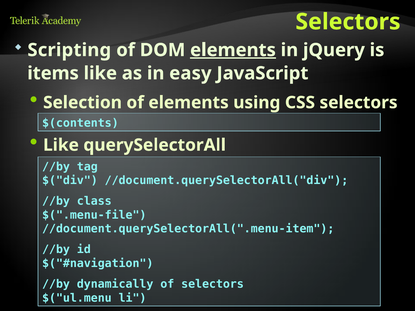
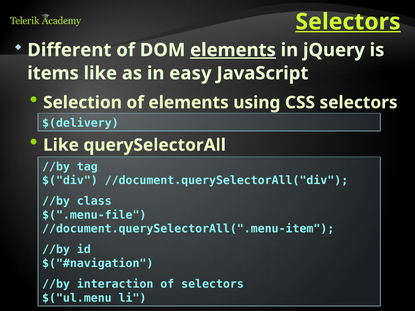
Selectors underline: none -> present (348, 22)
Scripting: Scripting -> Different (69, 50)
$(contents: $(contents -> $(delivery (80, 123)
dynamically: dynamically -> interaction (115, 284)
